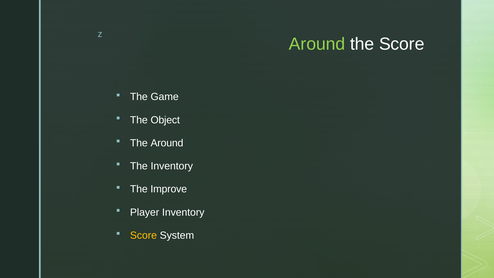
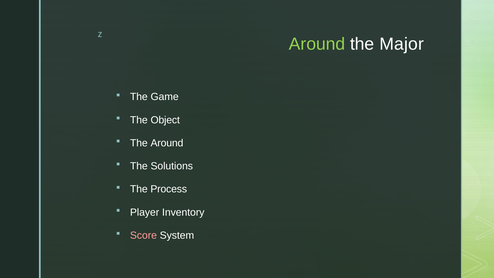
the Score: Score -> Major (402, 44)
The Inventory: Inventory -> Solutions (172, 166)
Improve: Improve -> Process (169, 189)
Score colour: yellow -> pink (143, 235)
